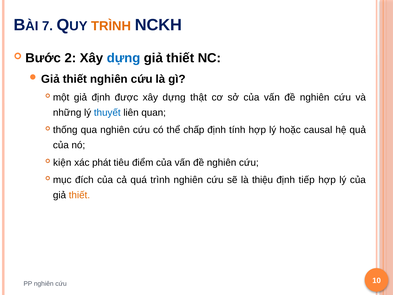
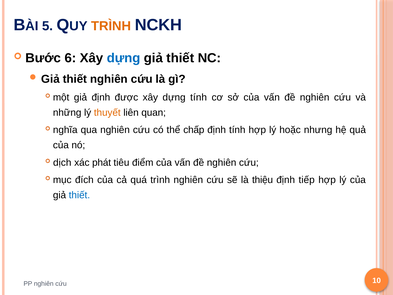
7: 7 -> 5 (48, 26)
2: 2 -> 6 (70, 58)
dựng thật: thật -> tính (199, 97)
thuyết colour: blue -> orange (107, 112)
thống: thống -> nghĩa (65, 130)
causal: causal -> nhưng (318, 130)
kiện: kiện -> dịch (62, 162)
thiết colour: orange -> blue (79, 195)
